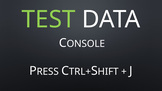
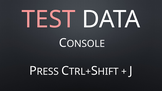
TEST colour: light green -> pink (49, 20)
